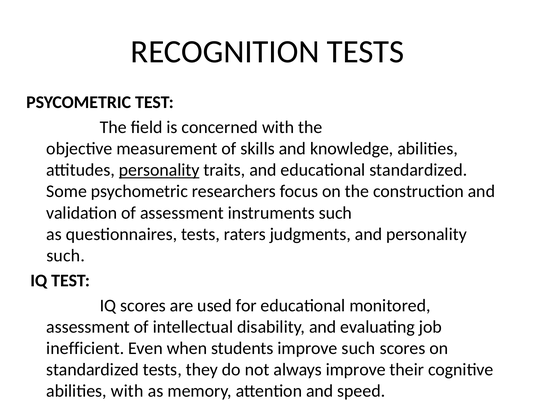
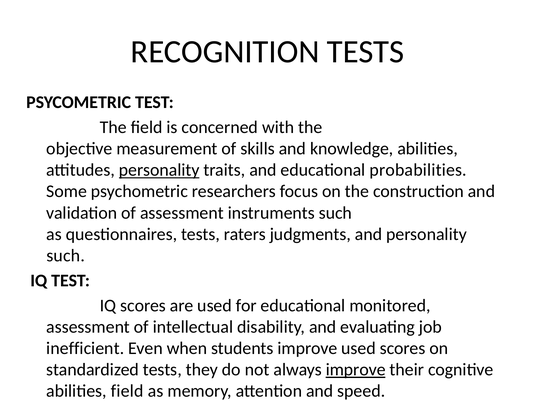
educational standardized: standardized -> probabilities (418, 170)
improve such: such -> used (359, 348)
improve underline: none -> present (356, 370)
abilities with: with -> field (127, 391)
